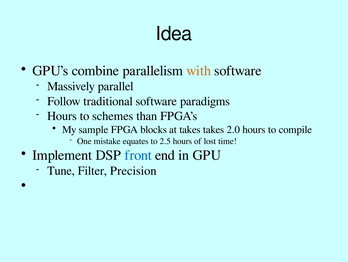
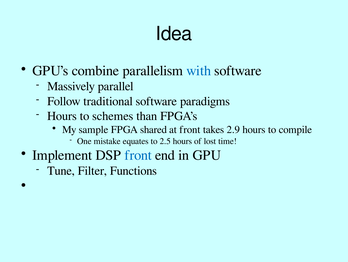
with colour: orange -> blue (199, 70)
blocks: blocks -> shared (154, 129)
at takes: takes -> front (190, 129)
2.0: 2.0 -> 2.9 (233, 129)
Precision: Precision -> Functions (133, 170)
